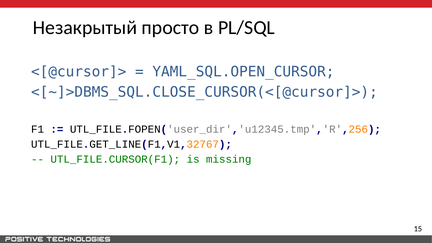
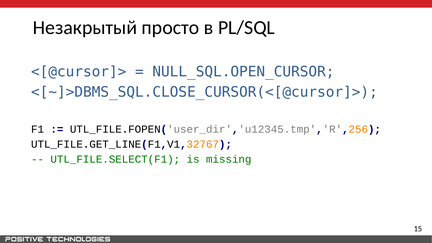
YAML_SQL.OPEN_CURSOR: YAML_SQL.OPEN_CURSOR -> NULL_SQL.OPEN_CURSOR (243, 72)
UTL_FILE.CURSOR(F1: UTL_FILE.CURSOR(F1 -> UTL_FILE.SELECT(F1 (115, 159)
